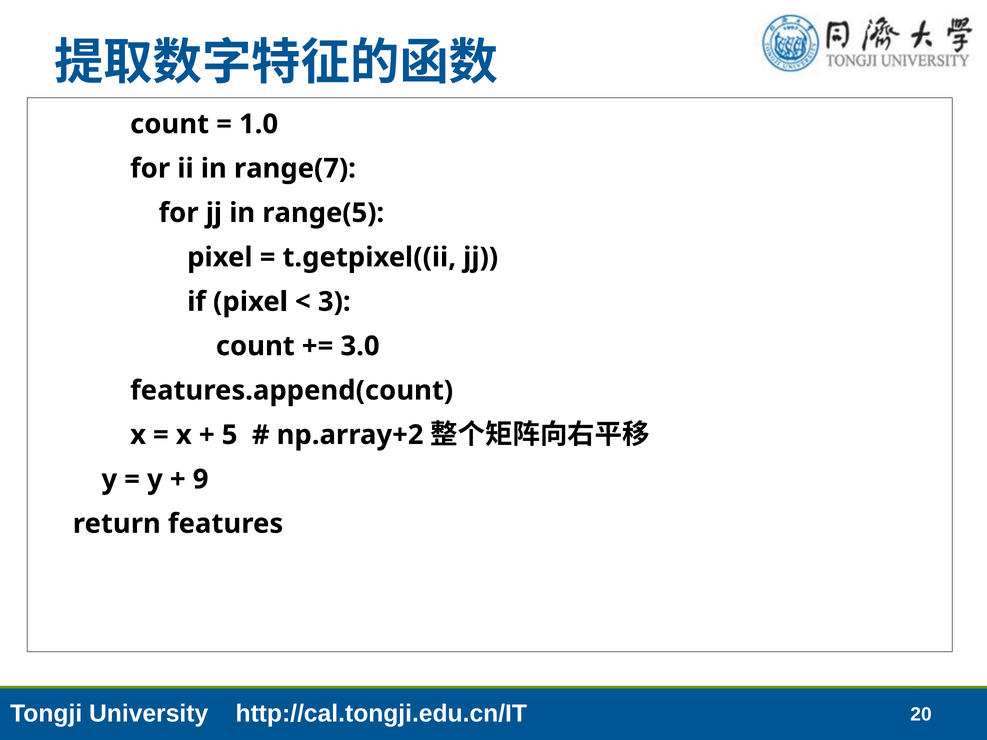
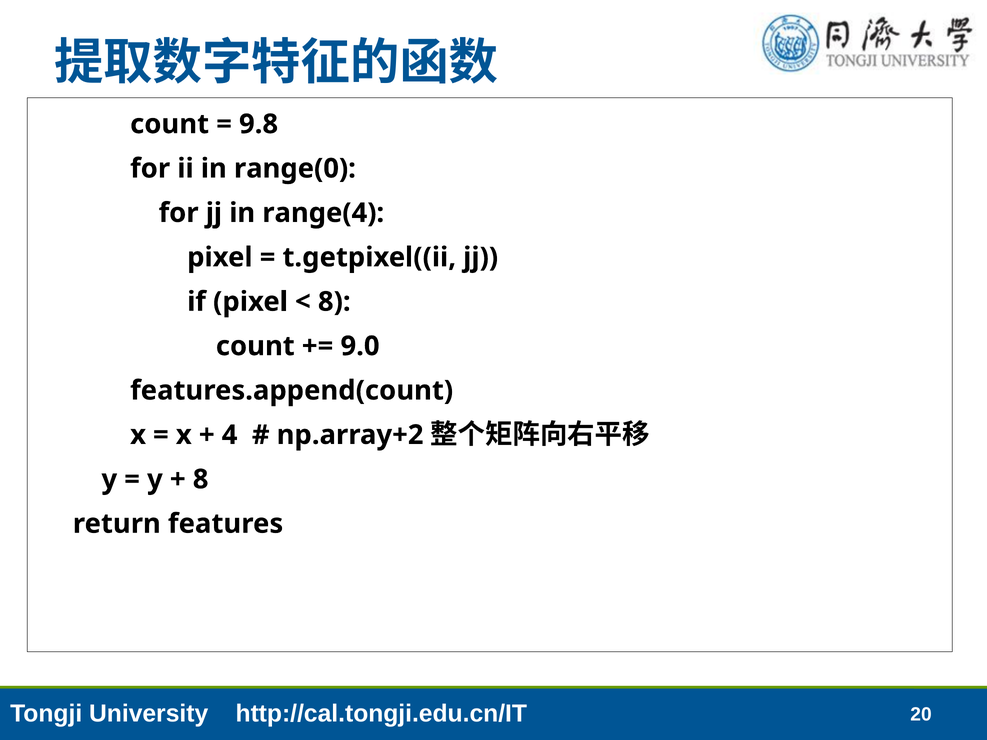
1.0: 1.0 -> 9.8 (259, 124)
range(7: range(7 -> range(0 (295, 169)
range(5: range(5 -> range(4 (323, 213)
3: 3 -> 8 (334, 302)
3.0: 3.0 -> 9.0 (360, 346)
5: 5 -> 4 (230, 435)
9: 9 -> 8 (201, 479)
